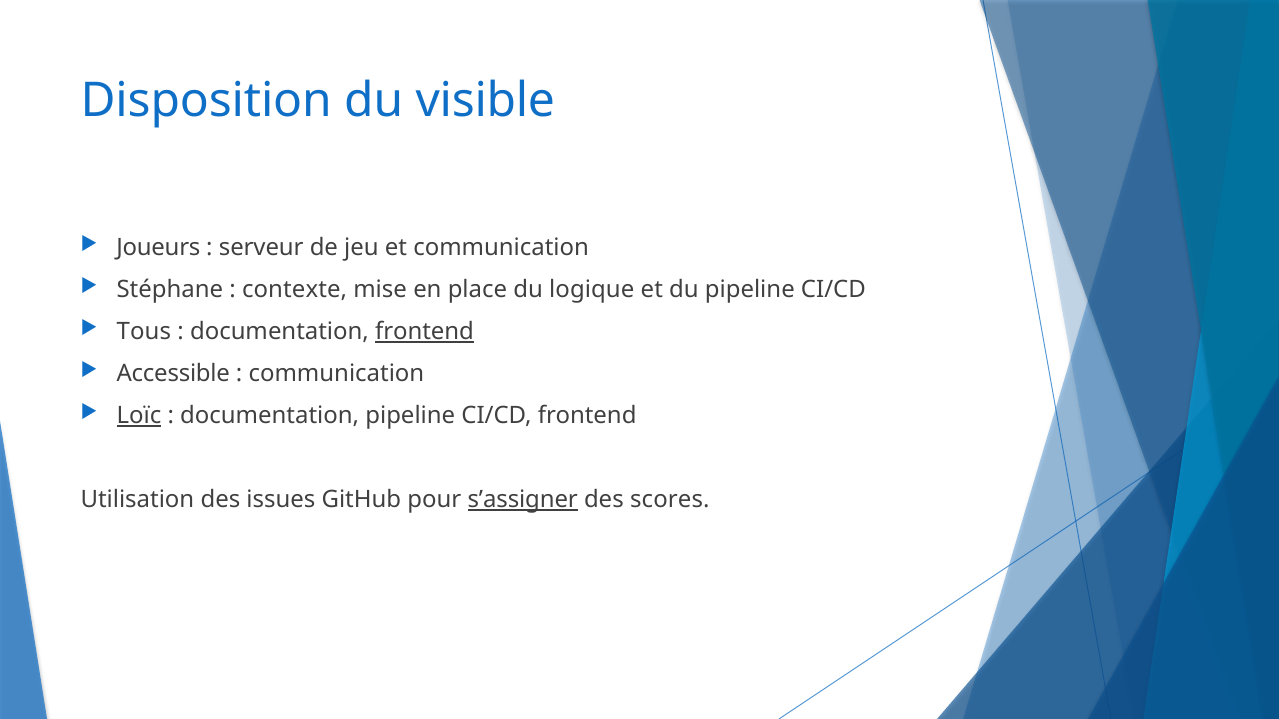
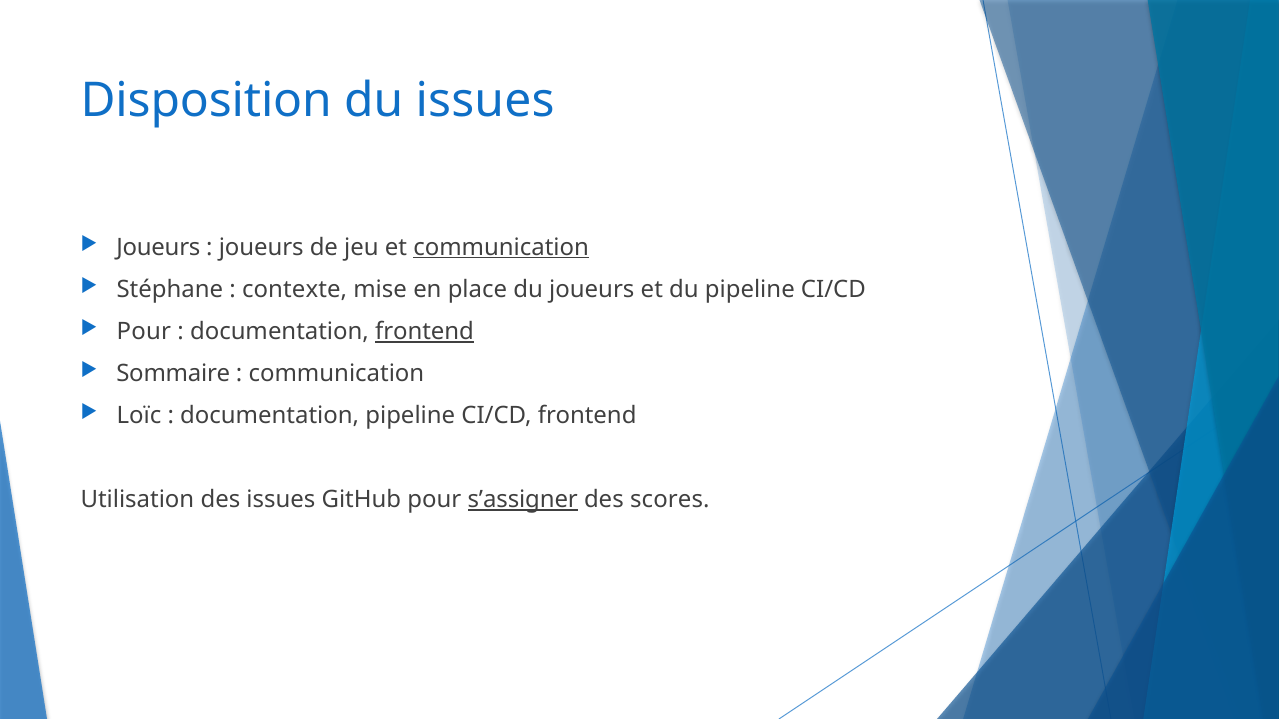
du visible: visible -> issues (485, 101)
serveur: serveur -> joueurs (261, 248)
communication underline: none -> present (501, 248)
du logique: logique -> joueurs (592, 290)
Tous: Tous -> Pour (144, 332)
Accessible: Accessible -> Sommaire (173, 374)
Loïc underline: present -> none (139, 416)
